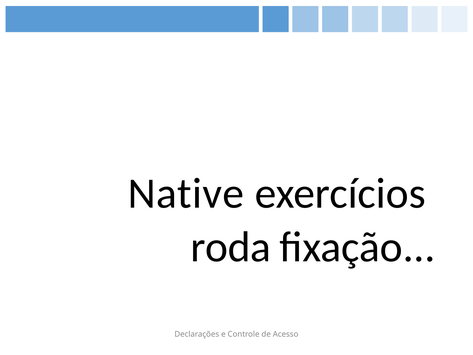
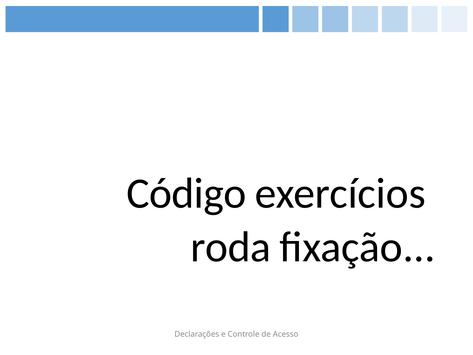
Native: Native -> Código (186, 193)
